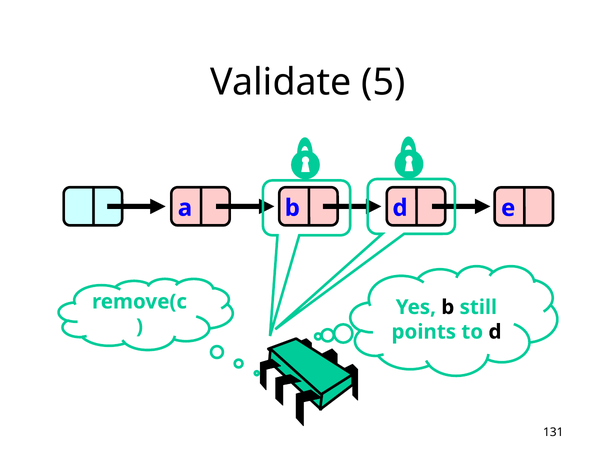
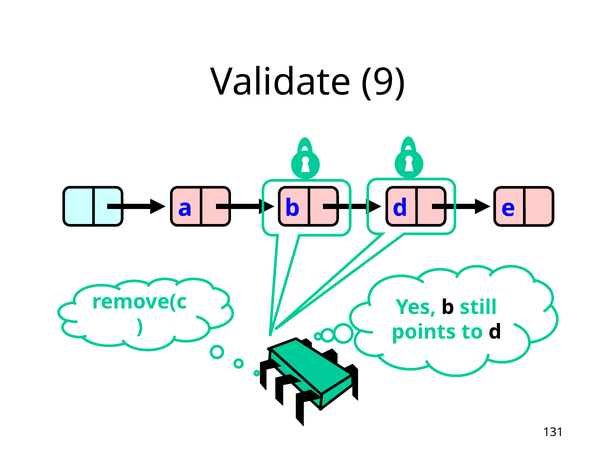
5: 5 -> 9 (383, 82)
